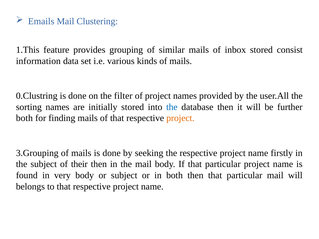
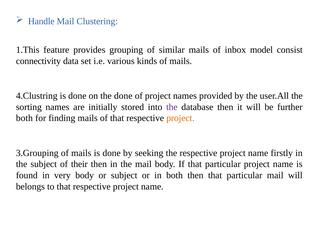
Emails: Emails -> Handle (41, 21)
inbox stored: stored -> model (261, 50)
information: information -> connectivity (38, 61)
0.Clustring: 0.Clustring -> 4.Clustring (37, 96)
the filter: filter -> done (123, 96)
the colour: blue -> purple (172, 107)
